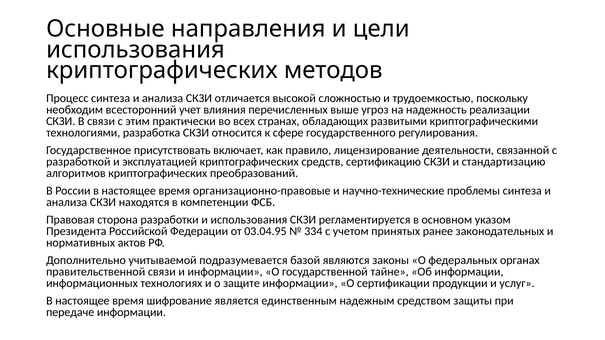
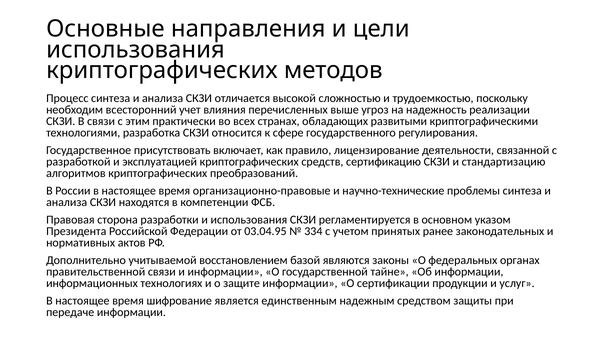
подразумевается: подразумевается -> восстановлением (243, 260)
